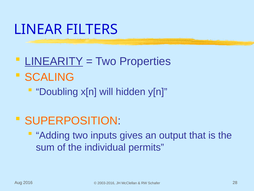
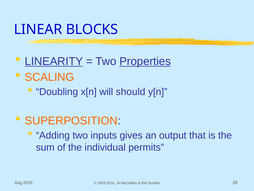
FILTERS: FILTERS -> BLOCKS (92, 29)
Properties underline: none -> present (145, 61)
hidden: hidden -> should (131, 92)
